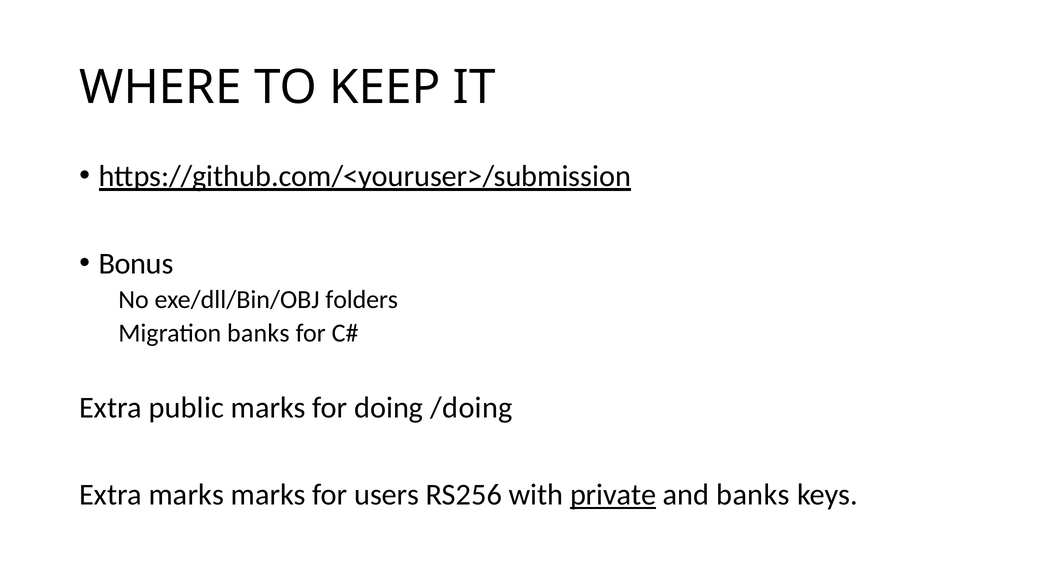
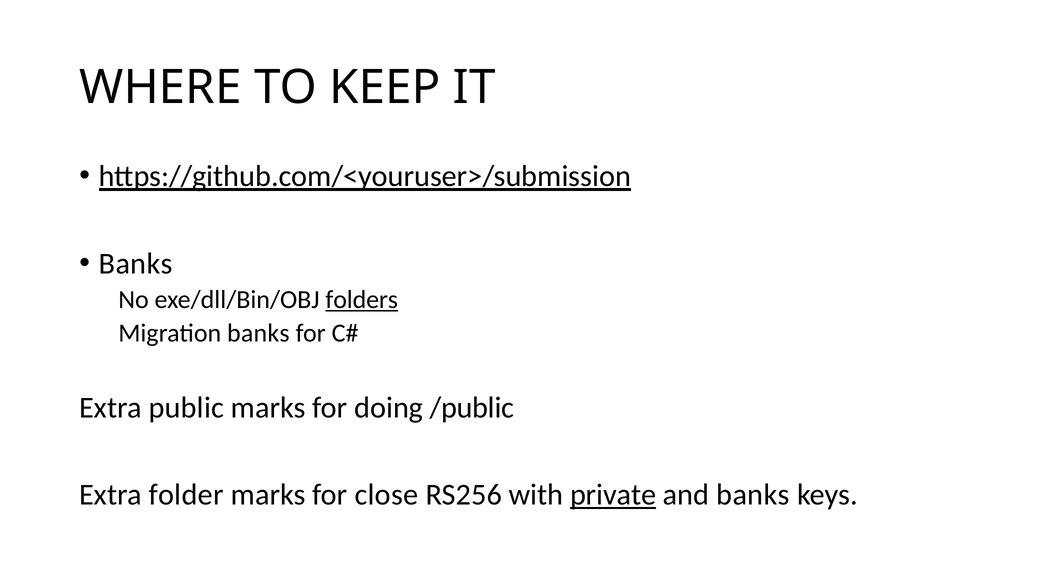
Bonus: Bonus -> Banks (136, 264)
folders underline: none -> present (362, 299)
/doing: /doing -> /public (472, 408)
Extra marks: marks -> folder (186, 495)
users: users -> close (387, 495)
